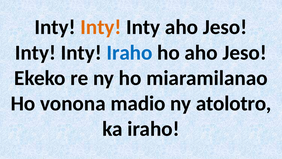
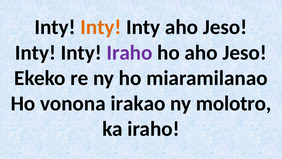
Iraho colour: blue -> purple (129, 52)
madio: madio -> irakao (138, 103)
atolotro: atolotro -> molotro (234, 103)
